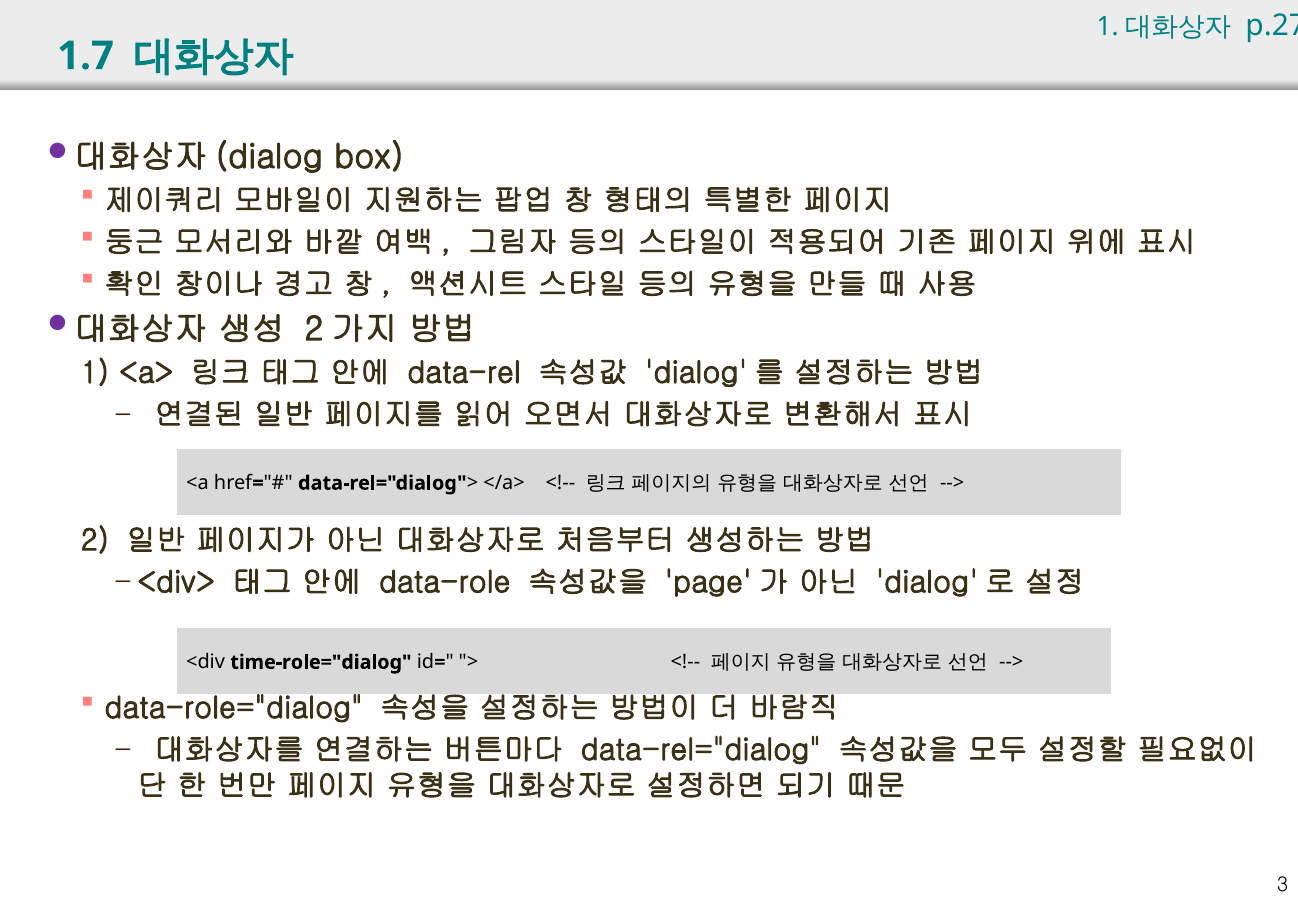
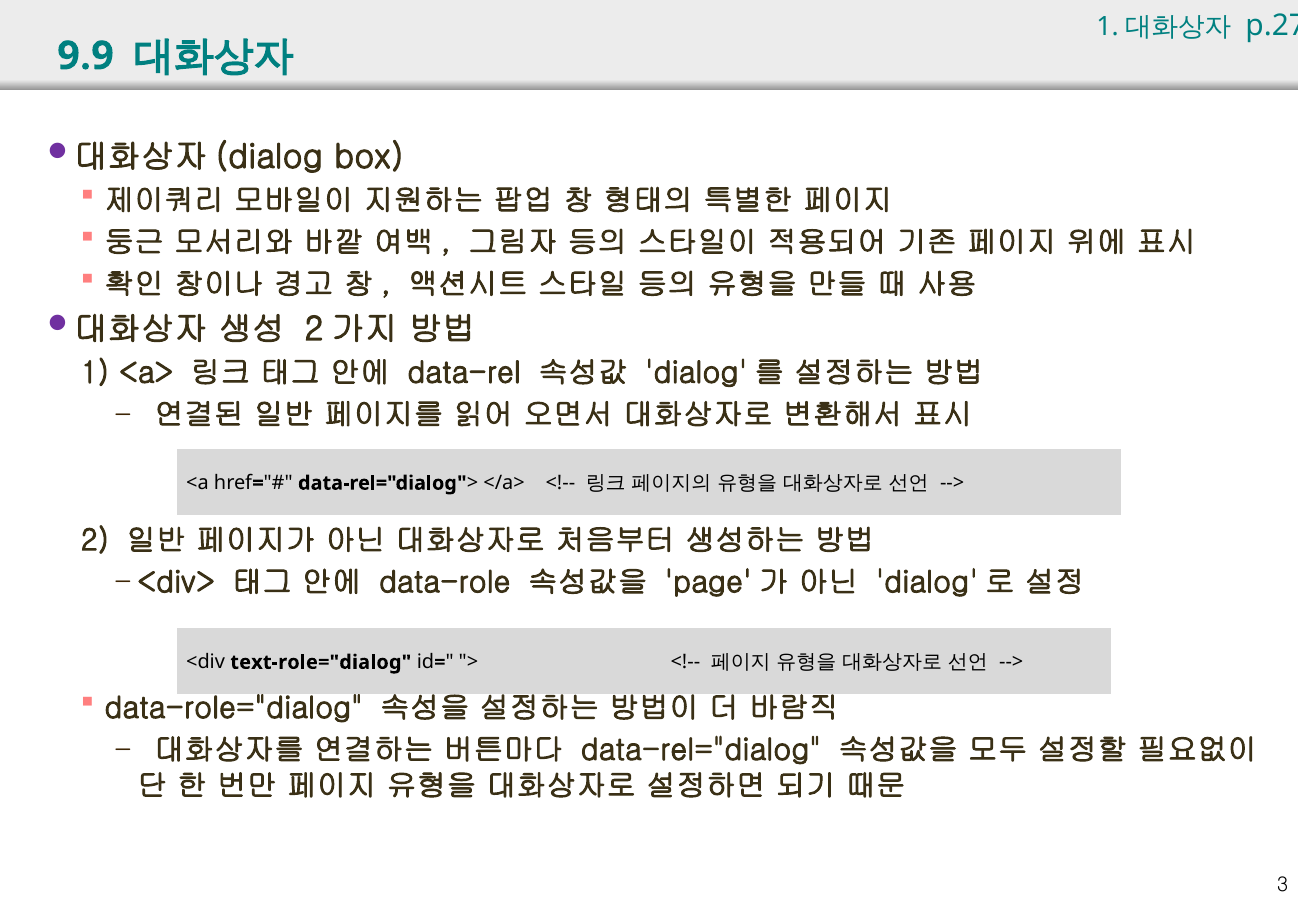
1.7: 1.7 -> 9.9 (86, 56)
time-role="dialog: time-role="dialog -> text-role="dialog (321, 663)
